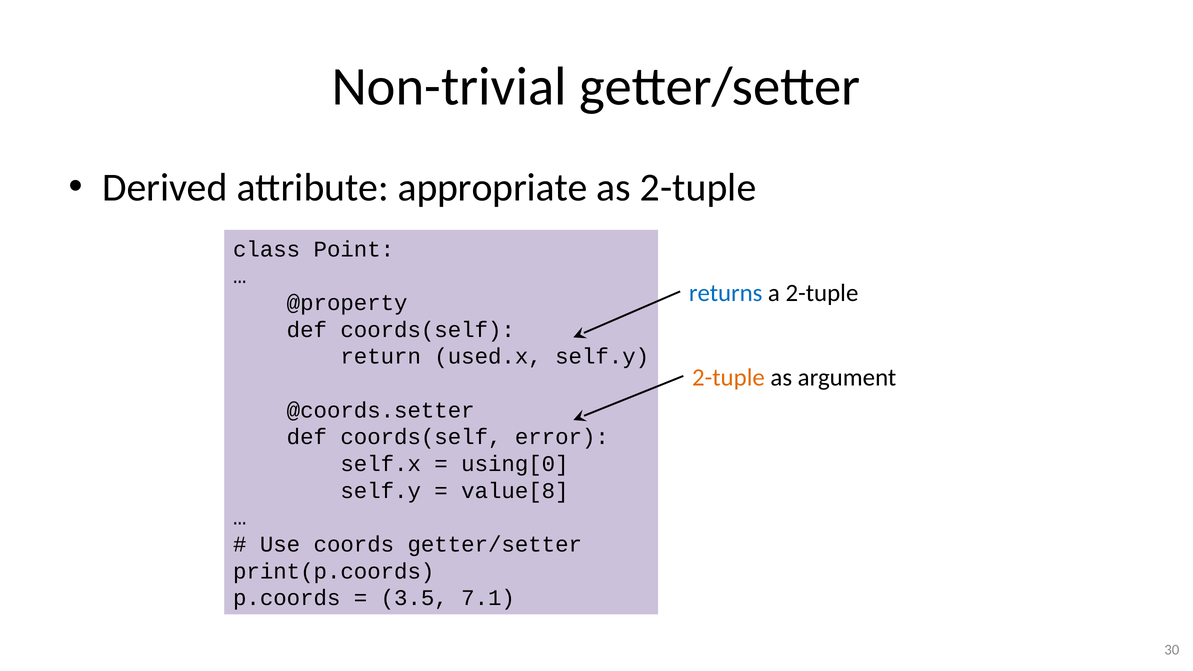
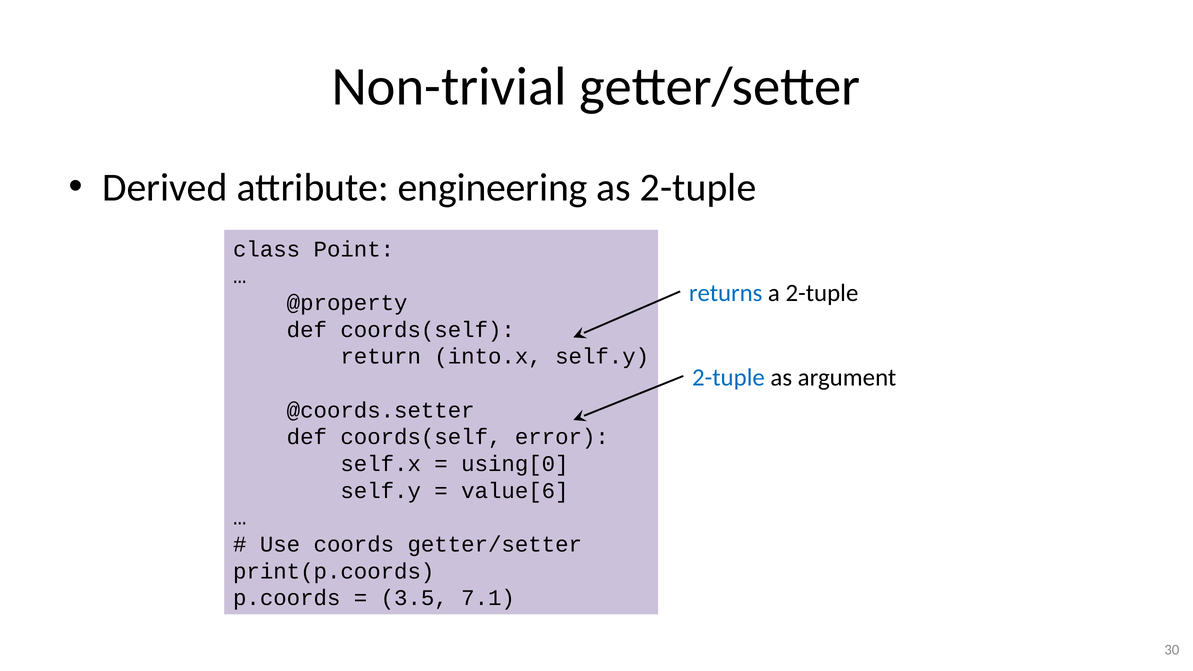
appropriate: appropriate -> engineering (493, 188)
used.x: used.x -> into.x (488, 357)
2-tuple colour: orange -> blue (728, 378)
value[8: value[8 -> value[6 (515, 491)
